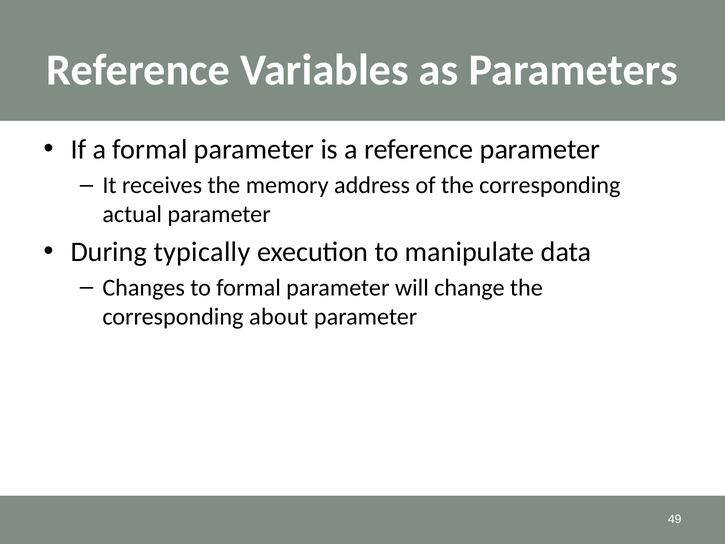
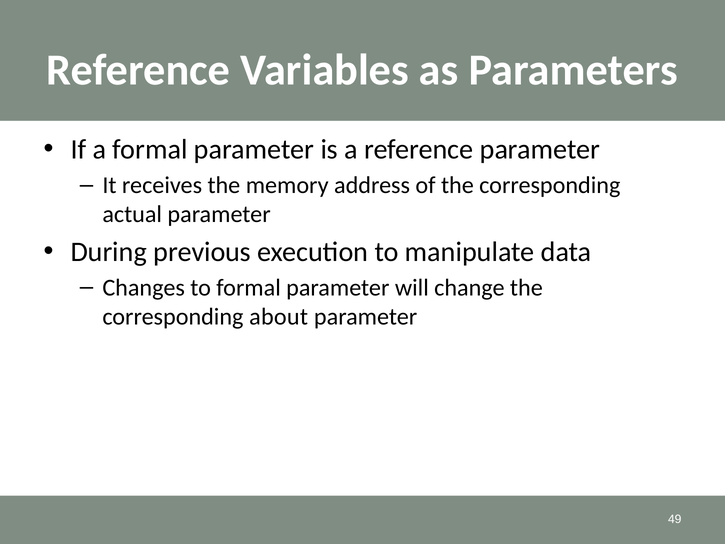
typically: typically -> previous (202, 252)
